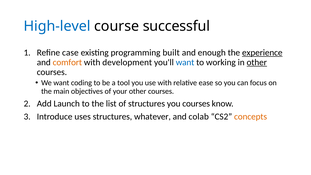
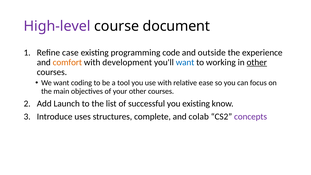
High-level colour: blue -> purple (57, 26)
successful: successful -> document (176, 26)
built: built -> code (171, 53)
enough: enough -> outside (212, 53)
experience underline: present -> none (262, 53)
of structures: structures -> successful (147, 104)
you courses: courses -> existing (196, 104)
whatever: whatever -> complete (152, 117)
concepts colour: orange -> purple (251, 117)
